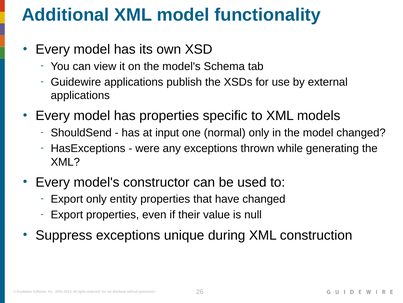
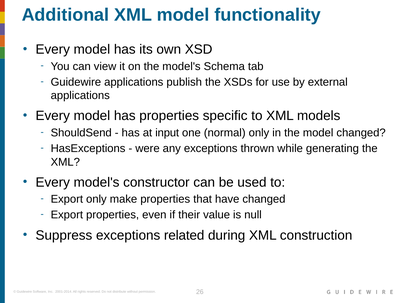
entity: entity -> make (124, 199)
unique: unique -> related (184, 235)
